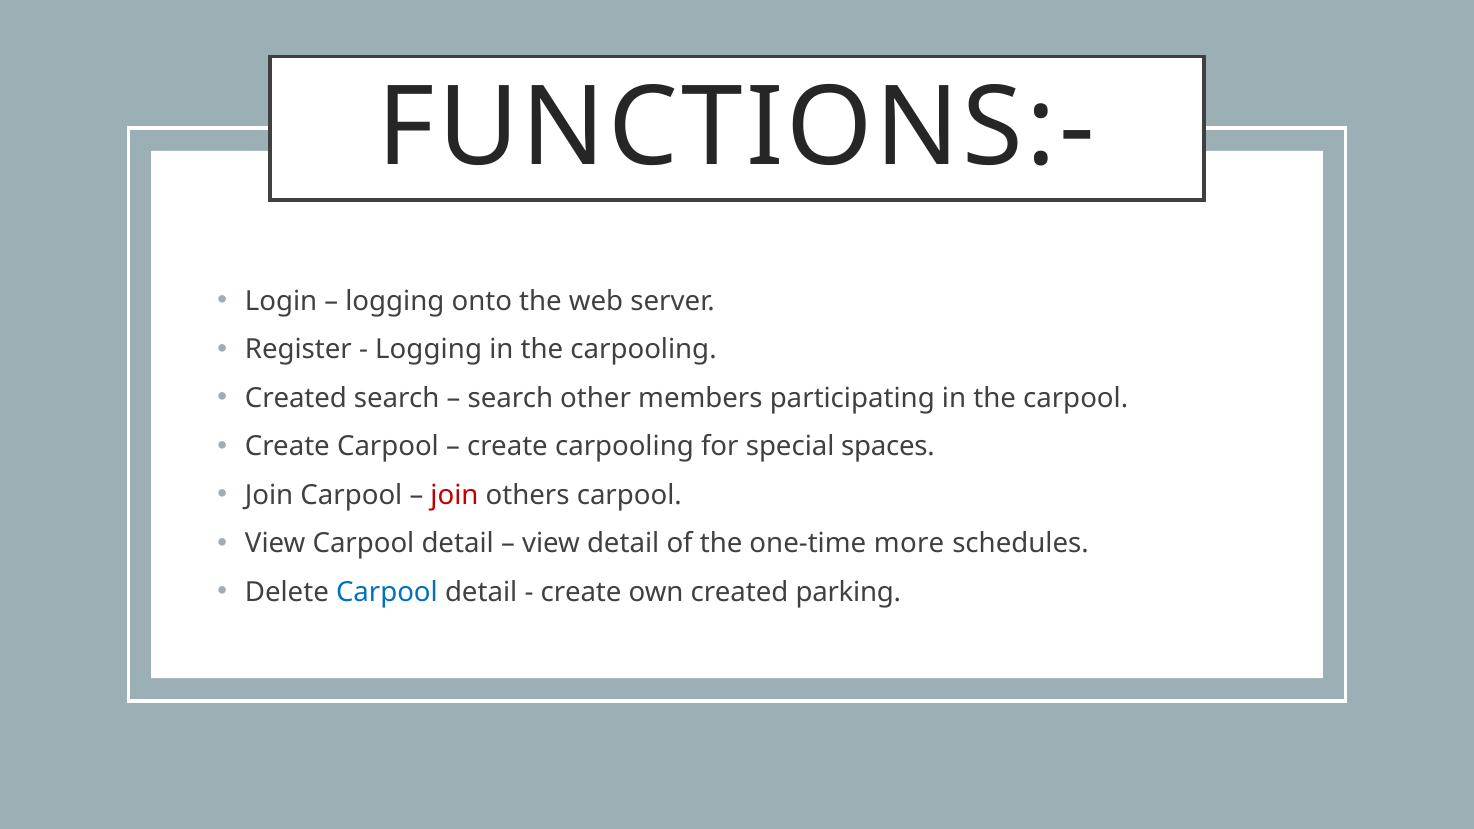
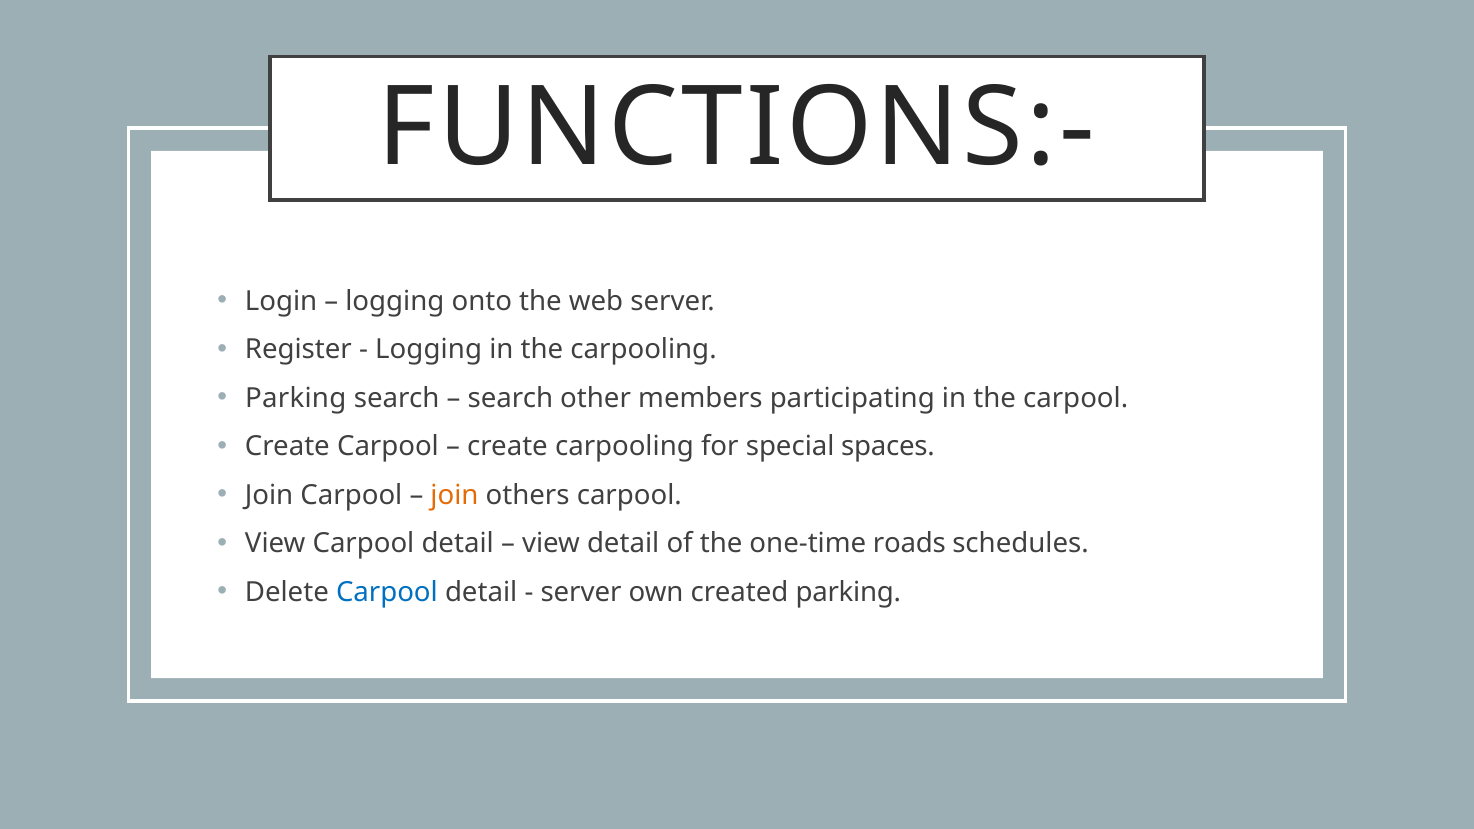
Created: Created -> Parking (296, 398)
join colour: red -> orange (454, 495)
more: more -> roads (909, 544)
create: create -> server (581, 592)
